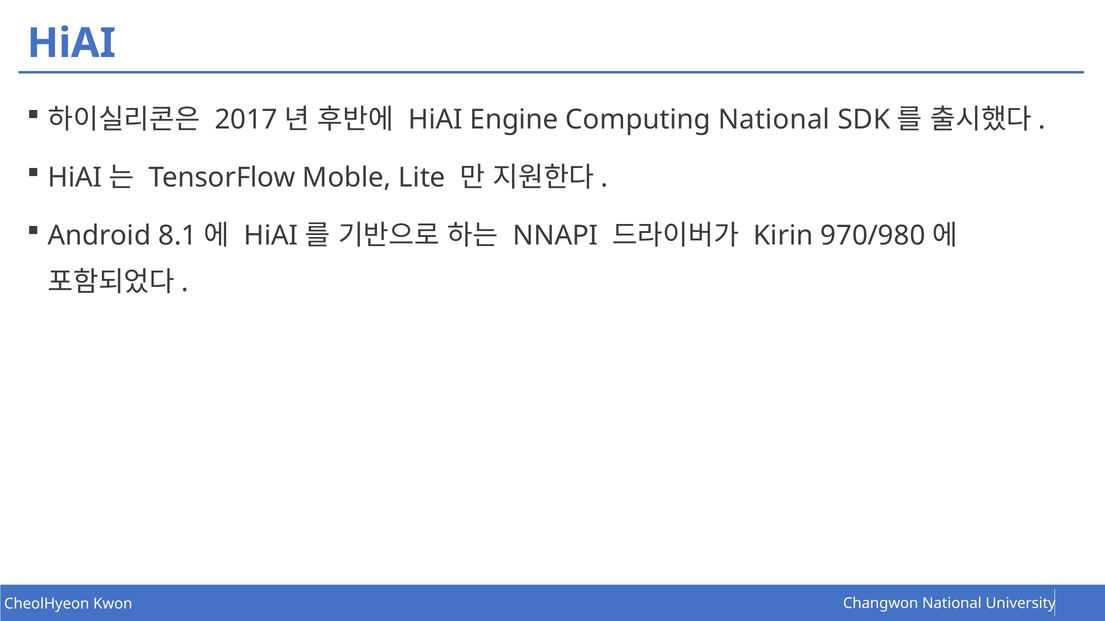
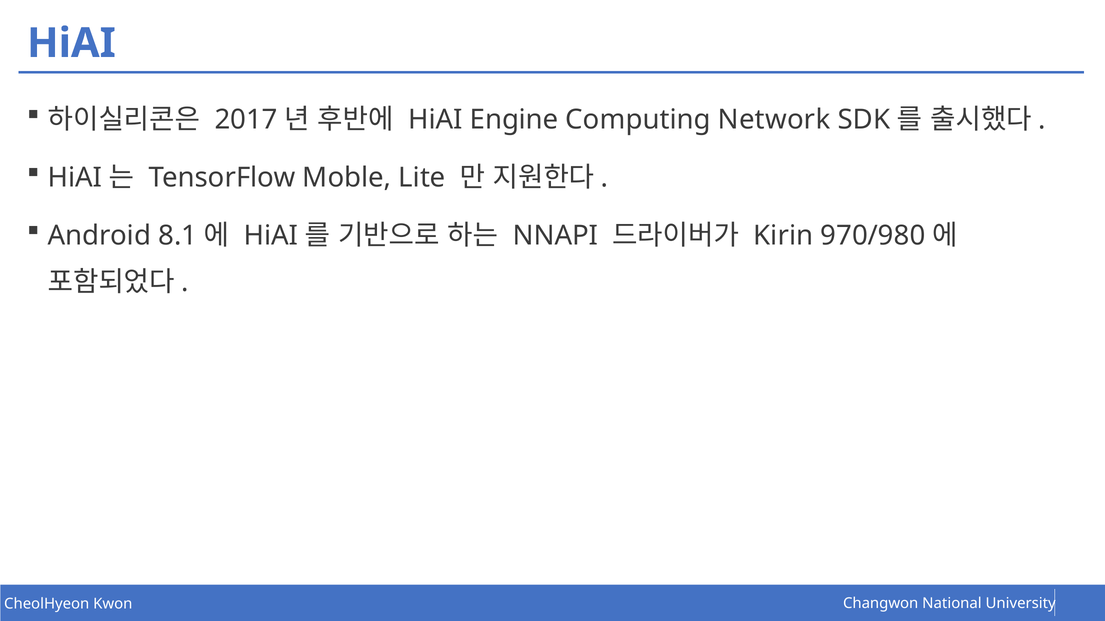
Computing National: National -> Network (774, 120)
